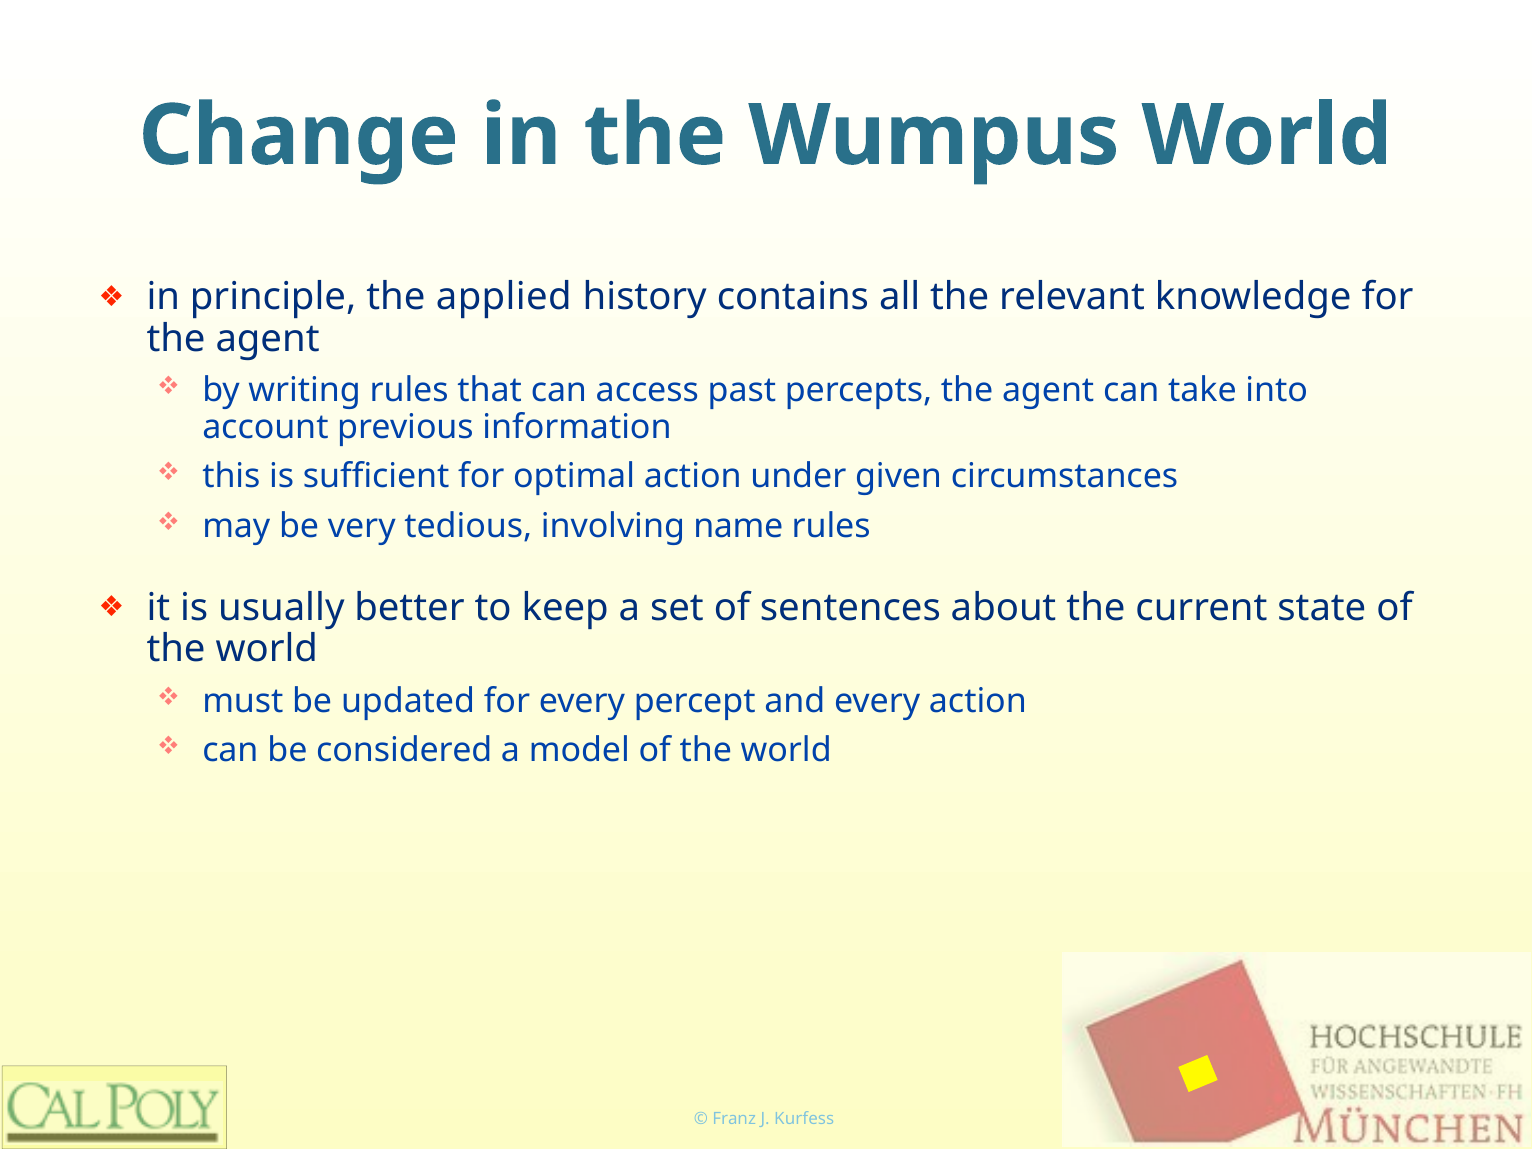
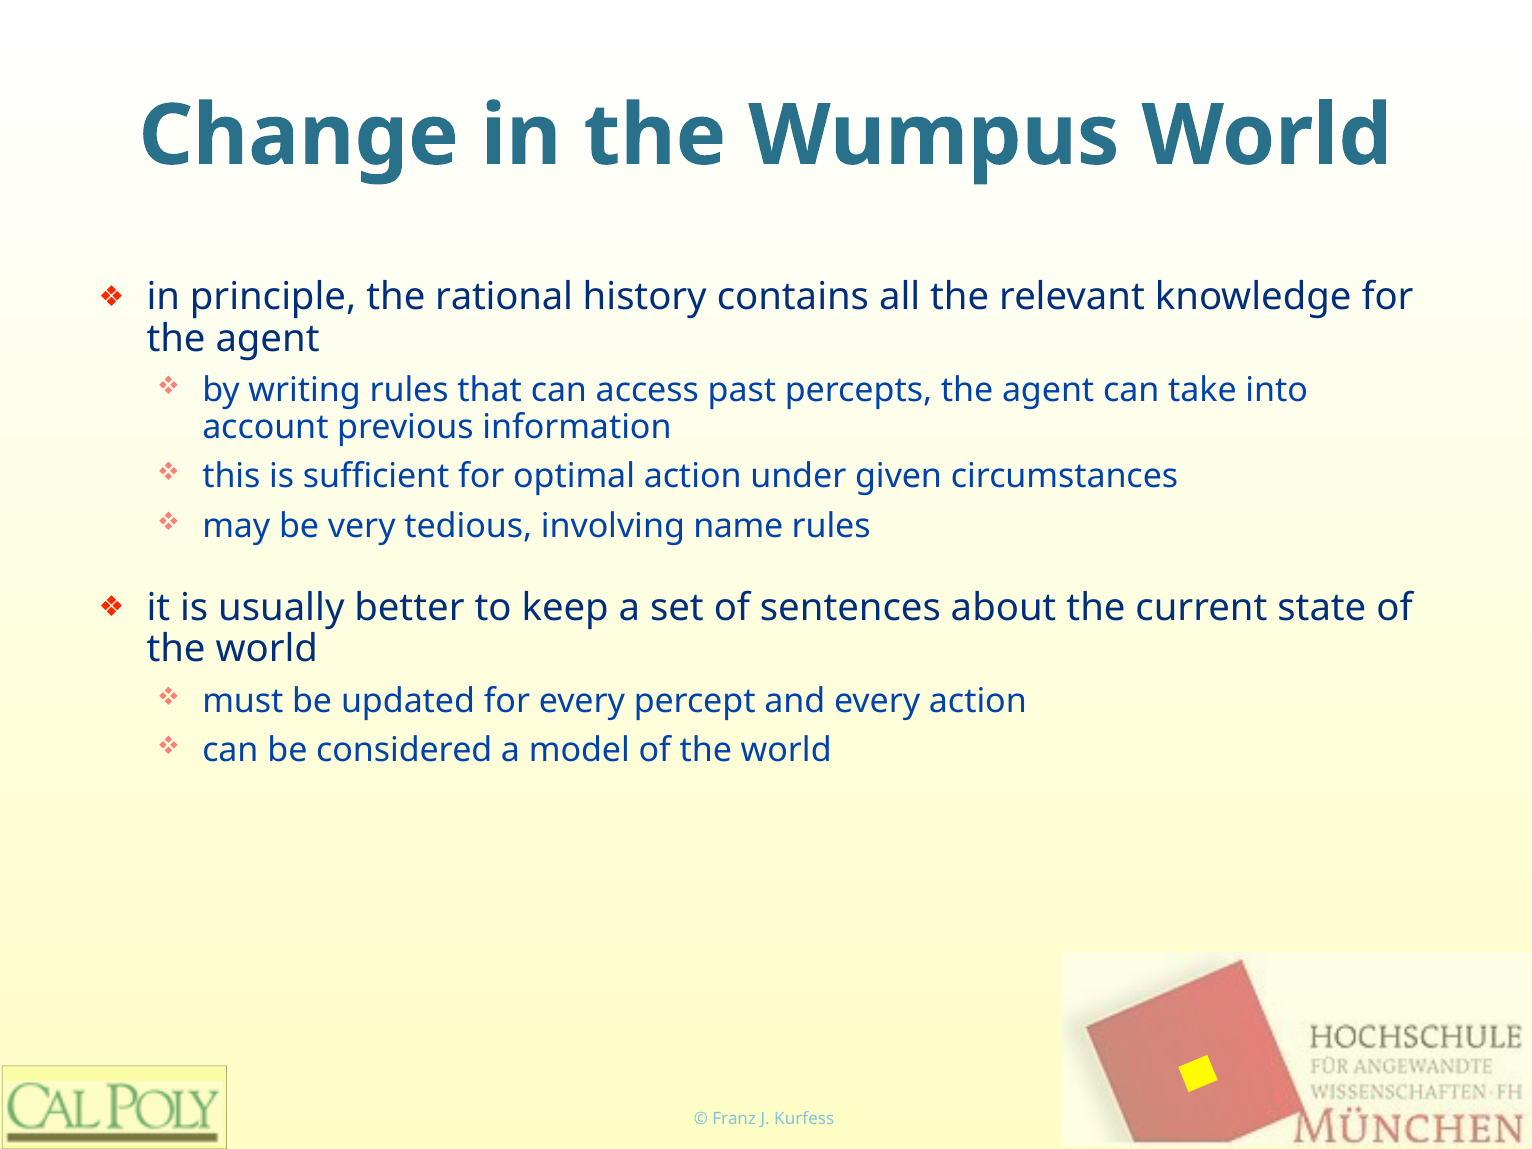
applied: applied -> rational (504, 297)
